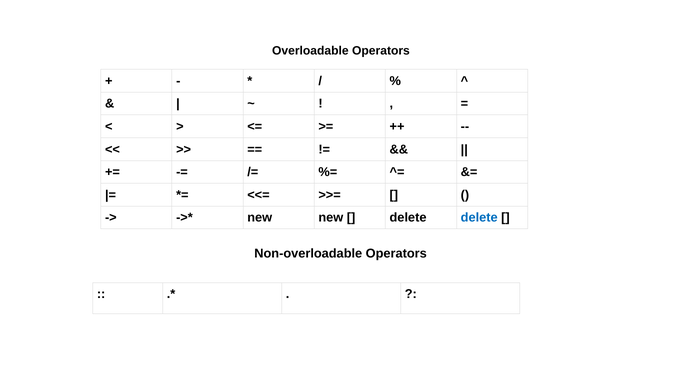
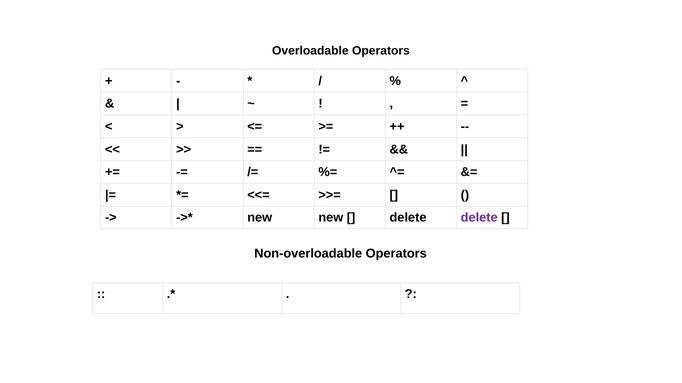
delete colour: blue -> purple (479, 218)
